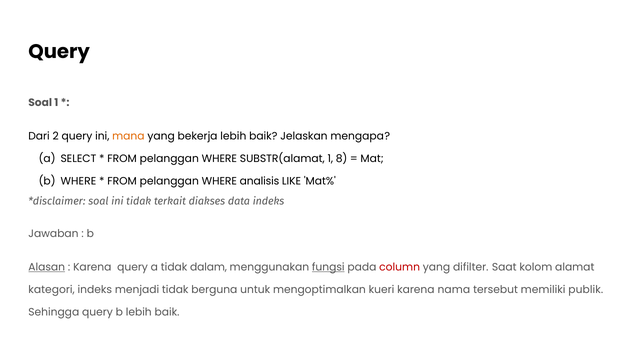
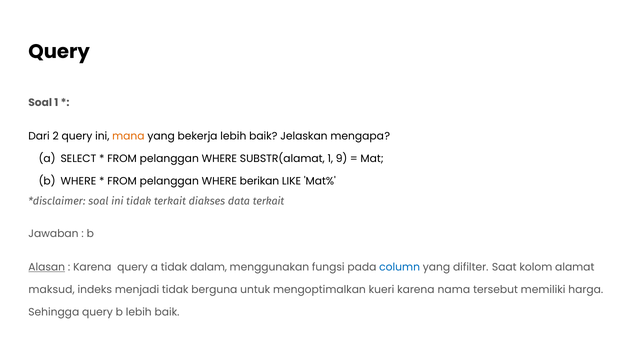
8: 8 -> 9 (342, 158)
analisis: analisis -> berikan (259, 181)
data indeks: indeks -> terkait (269, 201)
fungsi underline: present -> none (328, 267)
column colour: red -> blue (400, 267)
kategori: kategori -> maksud (52, 289)
publik: publik -> harga (586, 289)
